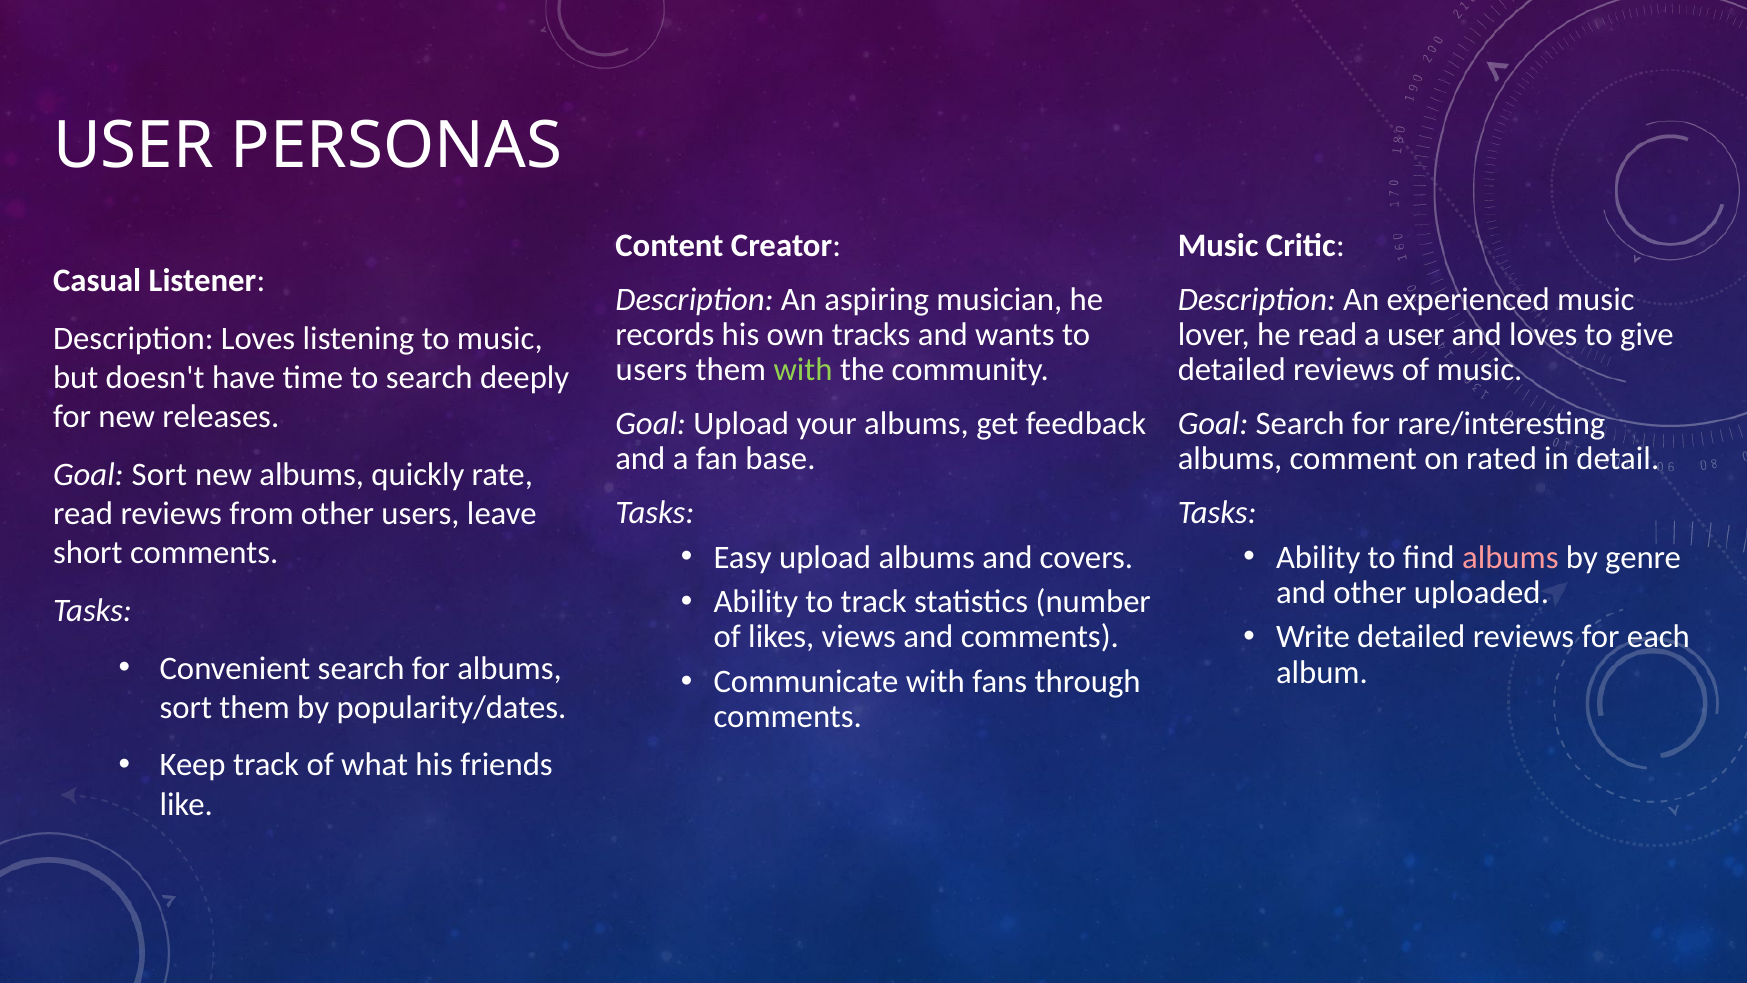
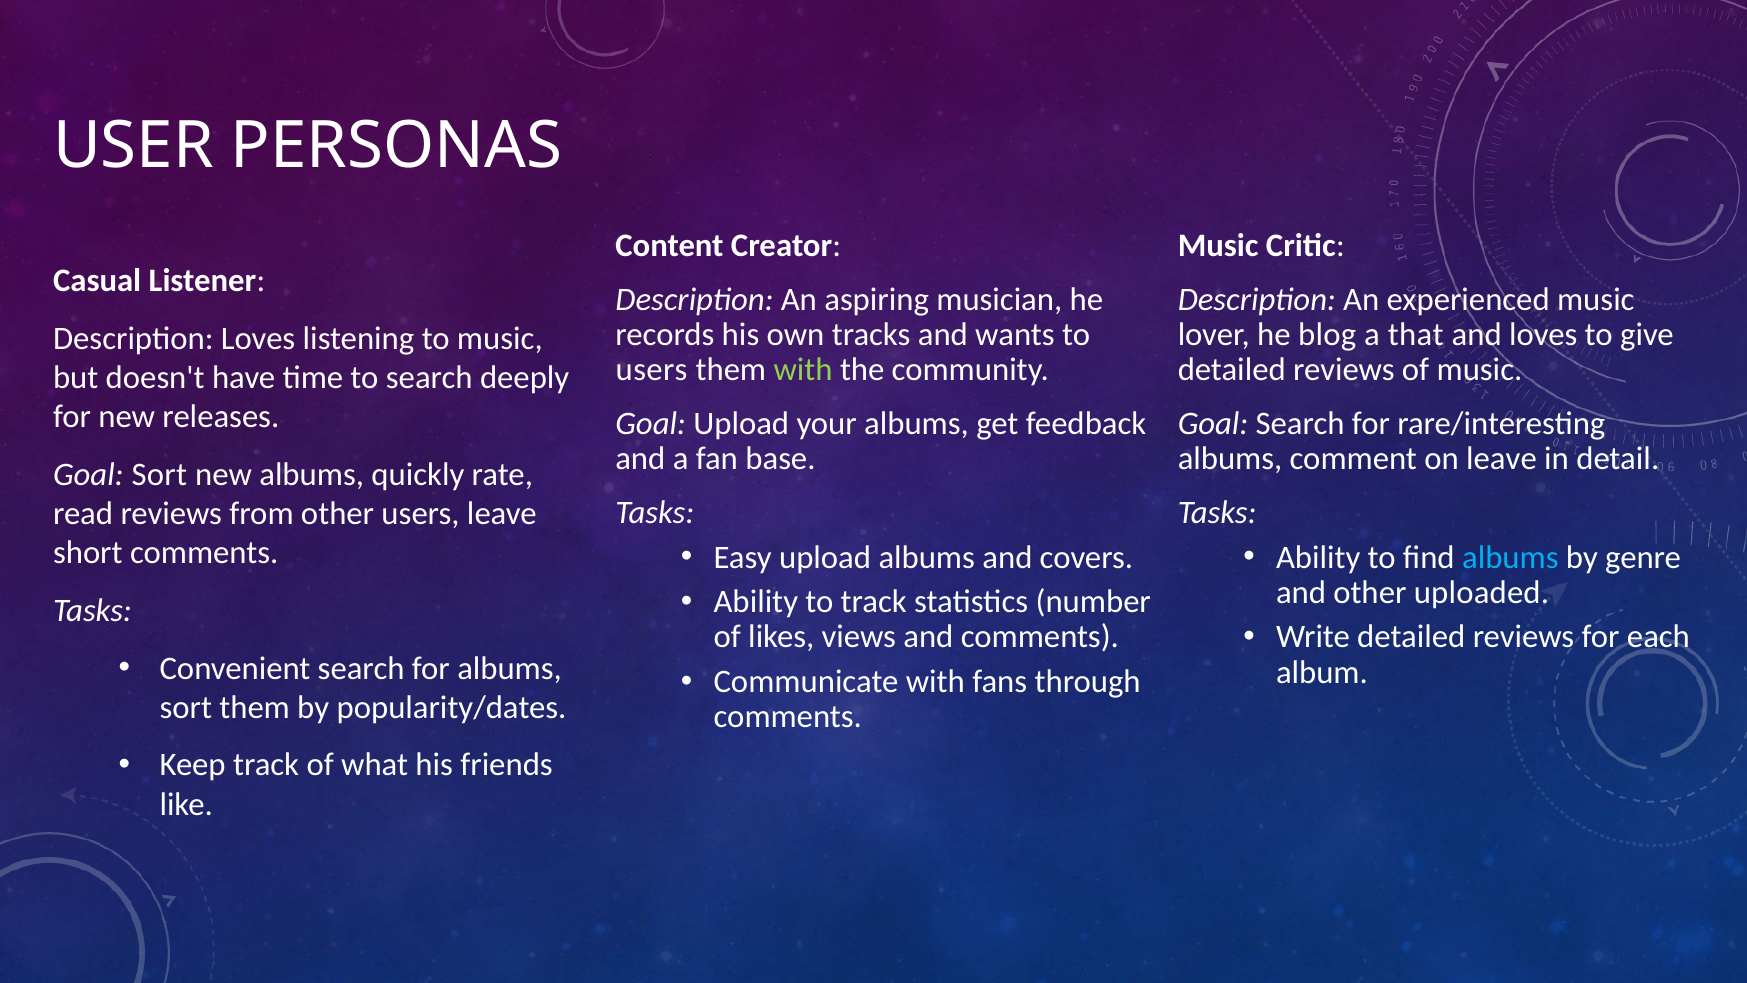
he read: read -> blog (1327, 335)
a user: user -> that (1416, 335)
on rated: rated -> leave (1501, 459)
albums colour: pink -> light blue (1510, 557)
